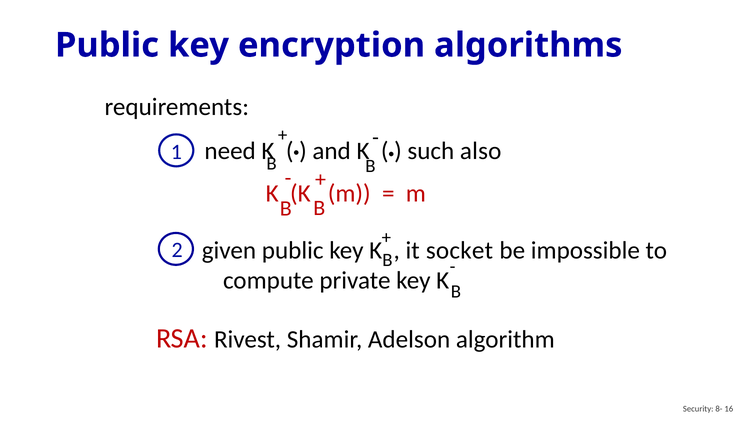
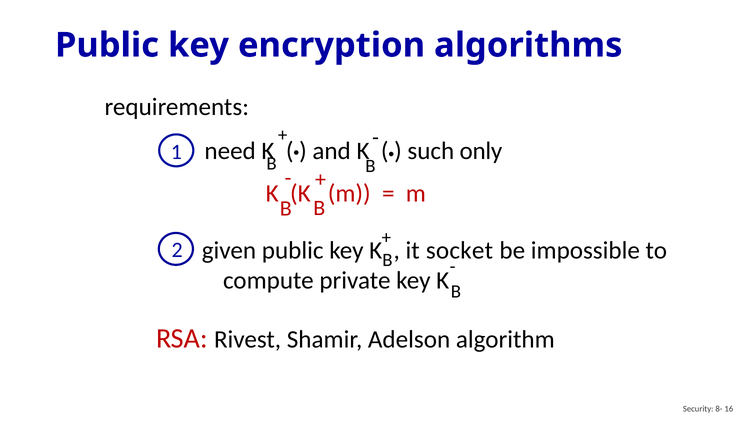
also: also -> only (481, 151)
